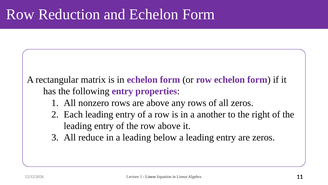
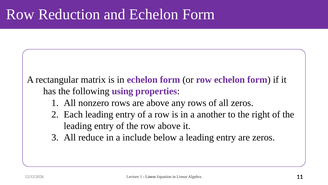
following entry: entry -> using (122, 91)
in a leading: leading -> include (137, 137)
